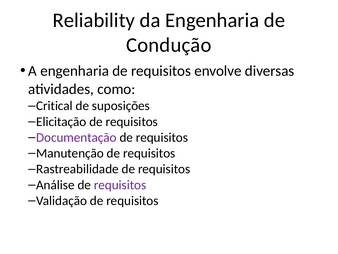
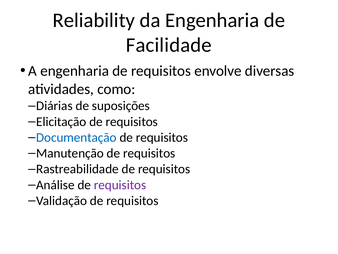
Condução: Condução -> Facilidade (169, 45)
Critical: Critical -> Diárias (54, 106)
Documentação colour: purple -> blue (76, 137)
